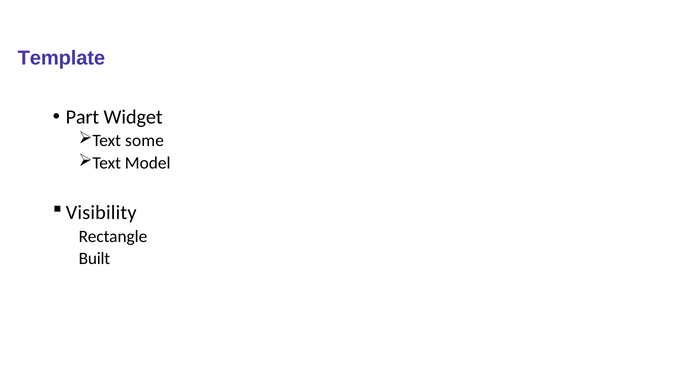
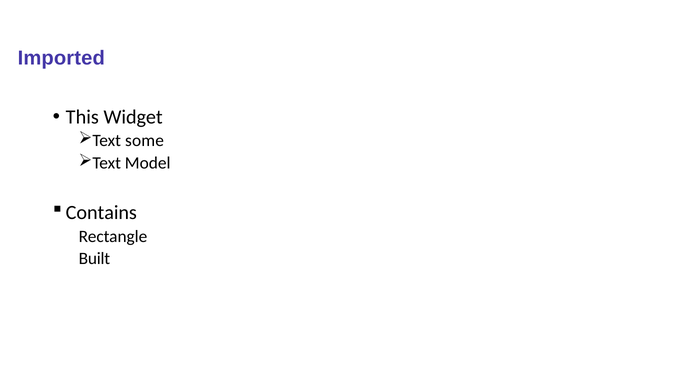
Template: Template -> Imported (61, 58)
Part: Part -> This (82, 117)
Visibility: Visibility -> Contains (101, 213)
